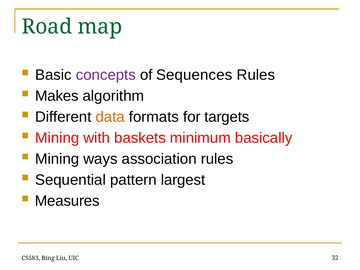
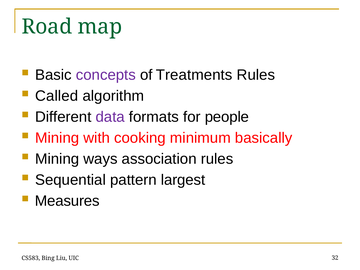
Sequences: Sequences -> Treatments (194, 75)
Makes: Makes -> Called (57, 96)
data colour: orange -> purple (110, 117)
targets: targets -> people (227, 117)
baskets: baskets -> cooking (140, 138)
